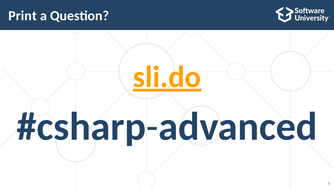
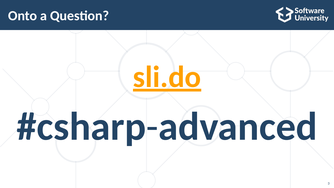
Print: Print -> Onto (23, 16)
